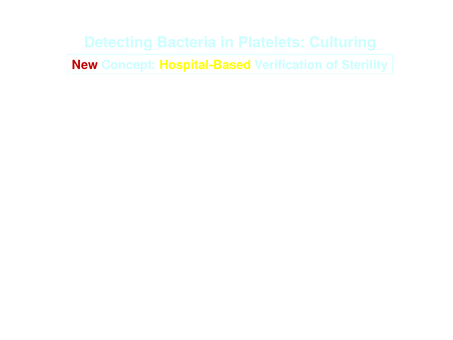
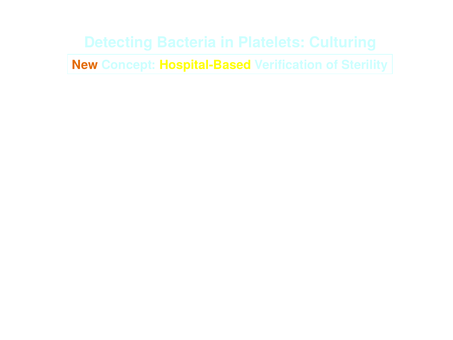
New colour: red -> orange (85, 65)
